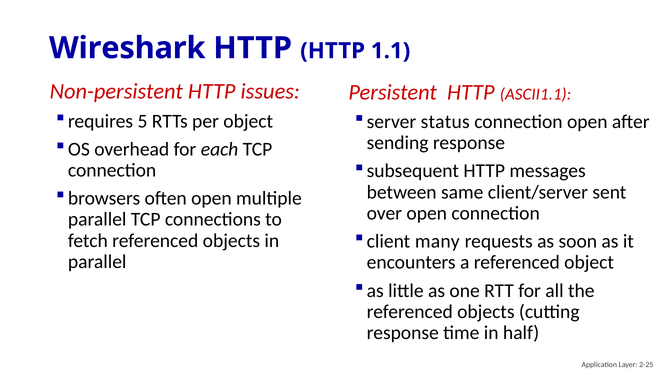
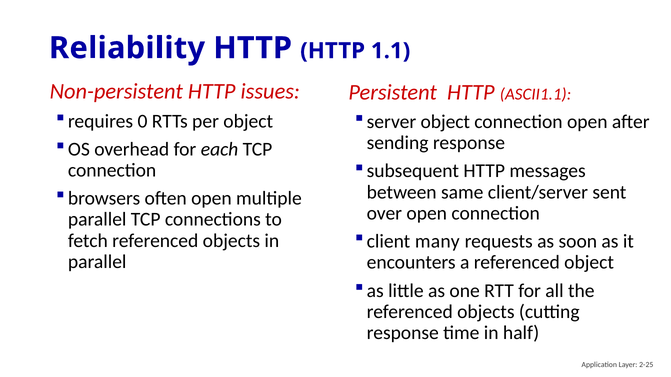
Wireshark: Wireshark -> Reliability (127, 48)
5: 5 -> 0 (142, 121)
server status: status -> object (445, 122)
